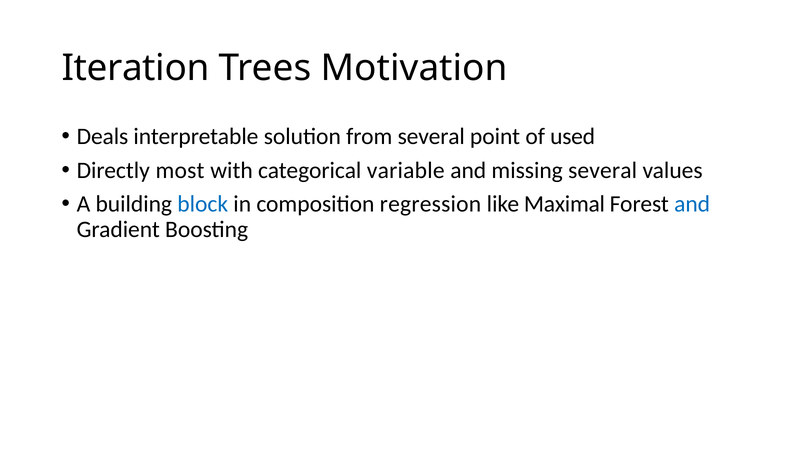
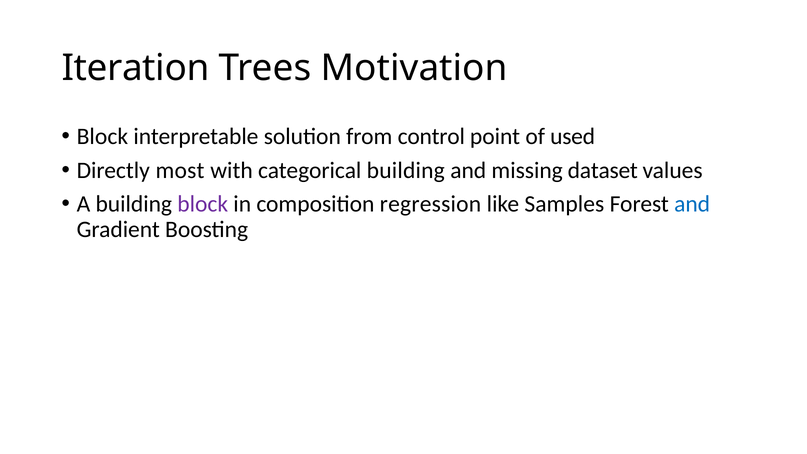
Deals: Deals -> Block (102, 136)
from several: several -> control (431, 136)
categorical variable: variable -> building (406, 170)
missing several: several -> dataset (603, 170)
block colour: blue -> purple (203, 204)
Maximal: Maximal -> Samples (564, 204)
